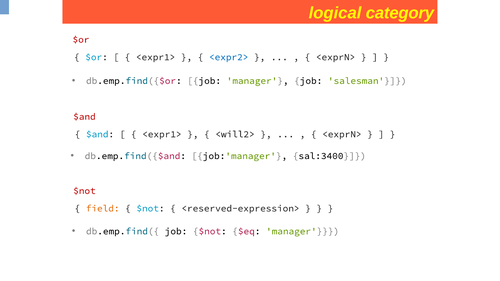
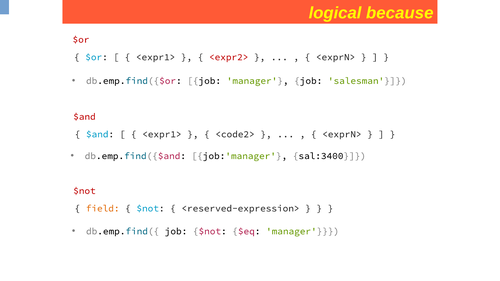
category: category -> because (400, 13)
<expr2> colour: blue -> red (229, 57)
<will2>: <will2> -> <code2> (235, 134)
